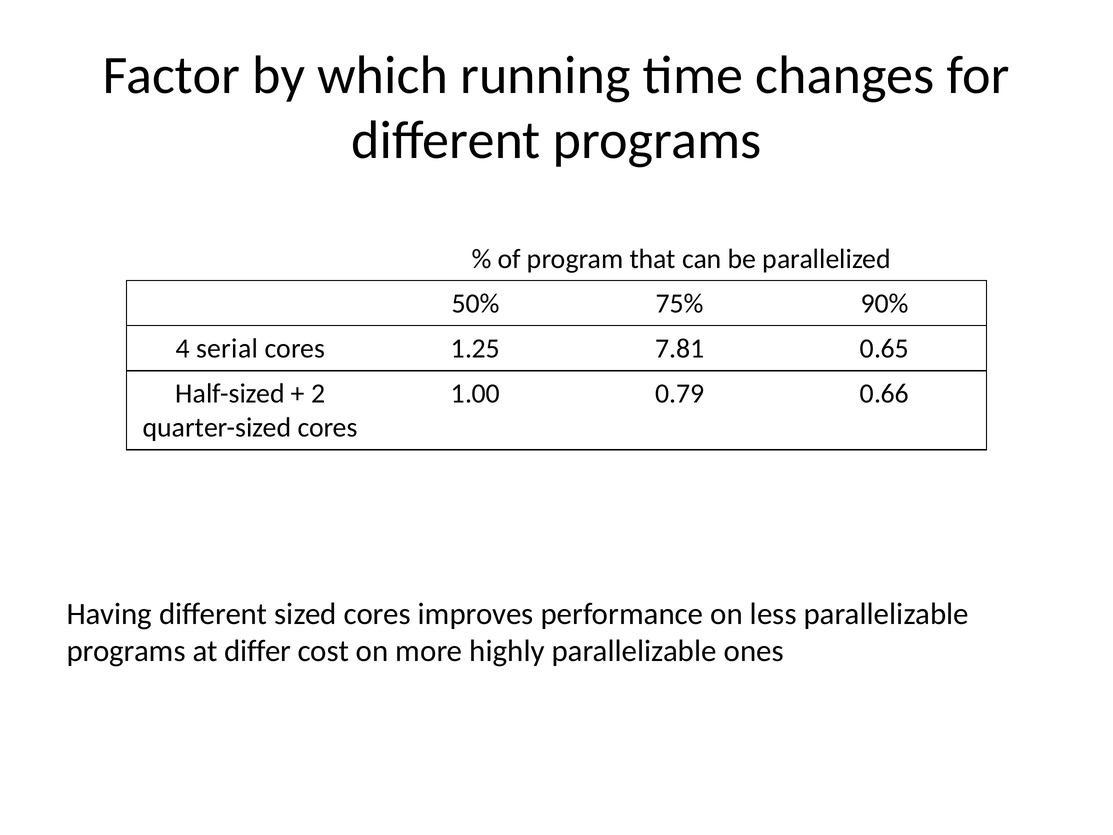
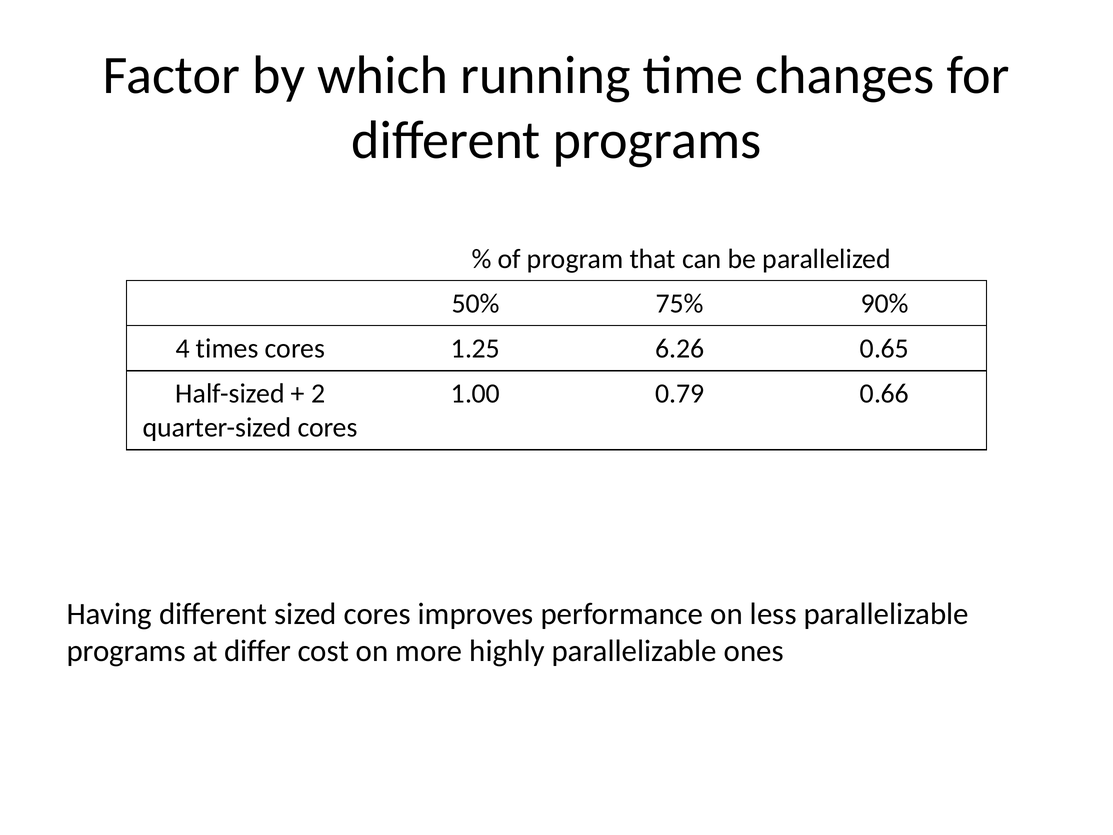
serial: serial -> times (227, 348)
7.81: 7.81 -> 6.26 (680, 348)
